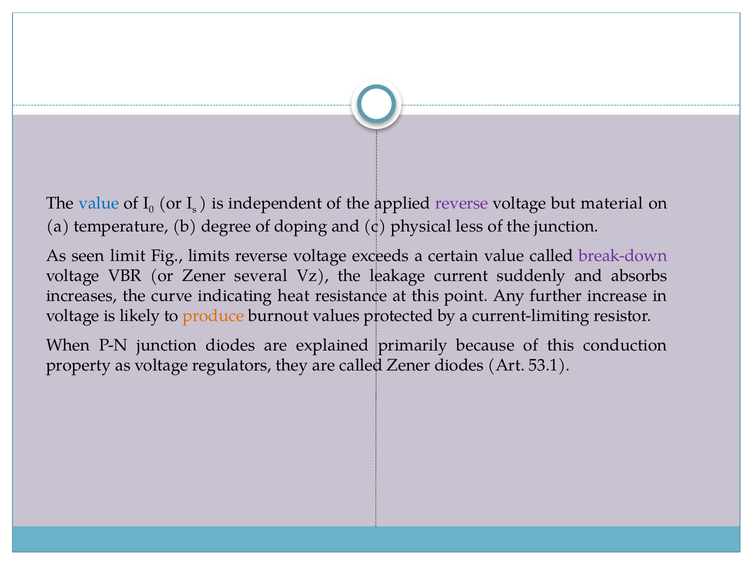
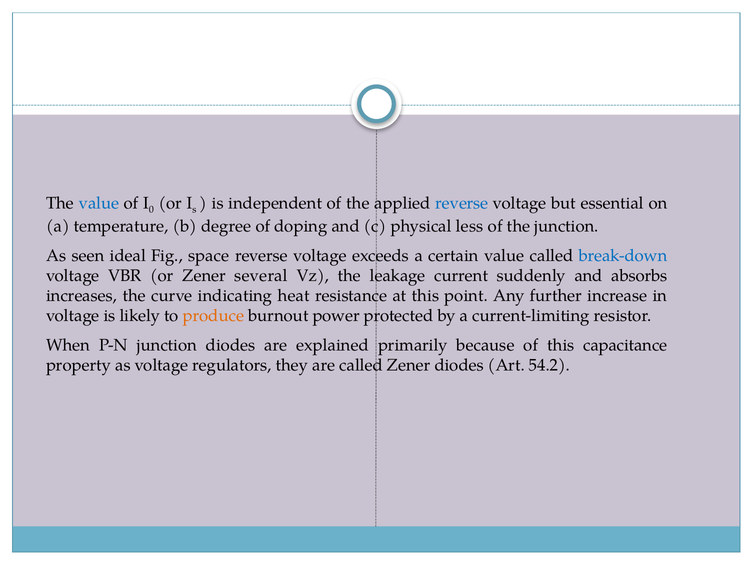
reverse colour: purple -> blue (462, 203)
material: material -> essential (612, 203)
limit: limit -> ideal (128, 255)
limits: limits -> space (209, 255)
break-down colour: purple -> blue (623, 255)
values: values -> power (336, 316)
conduction: conduction -> capacitance (625, 345)
53.1: 53.1 -> 54.2 (549, 365)
